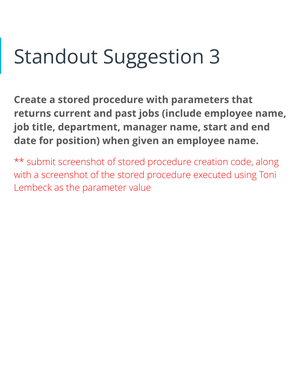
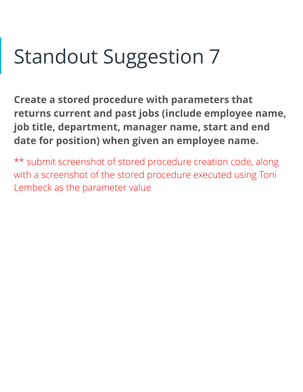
3: 3 -> 7 (215, 57)
